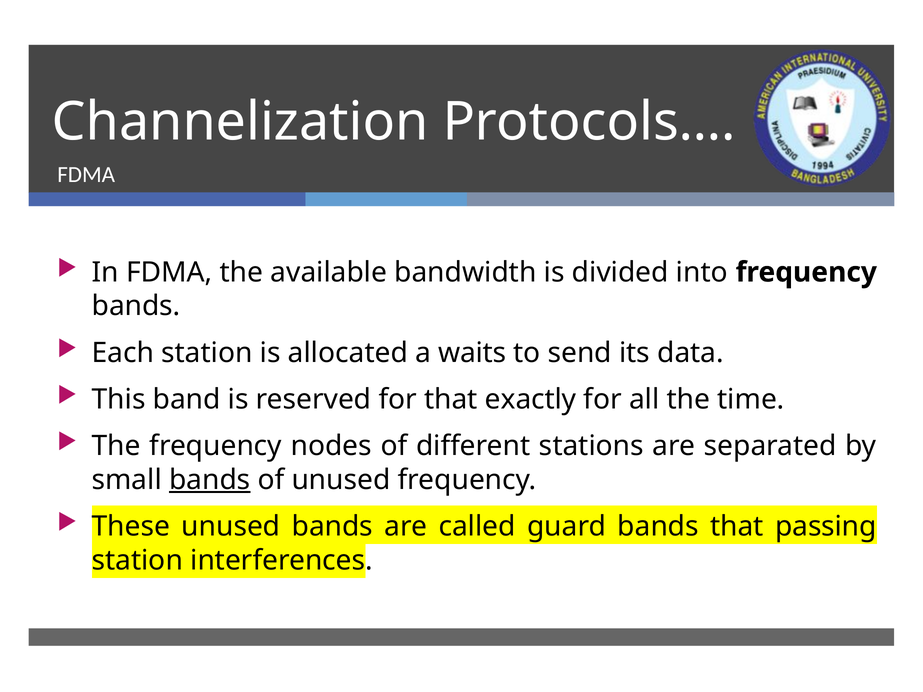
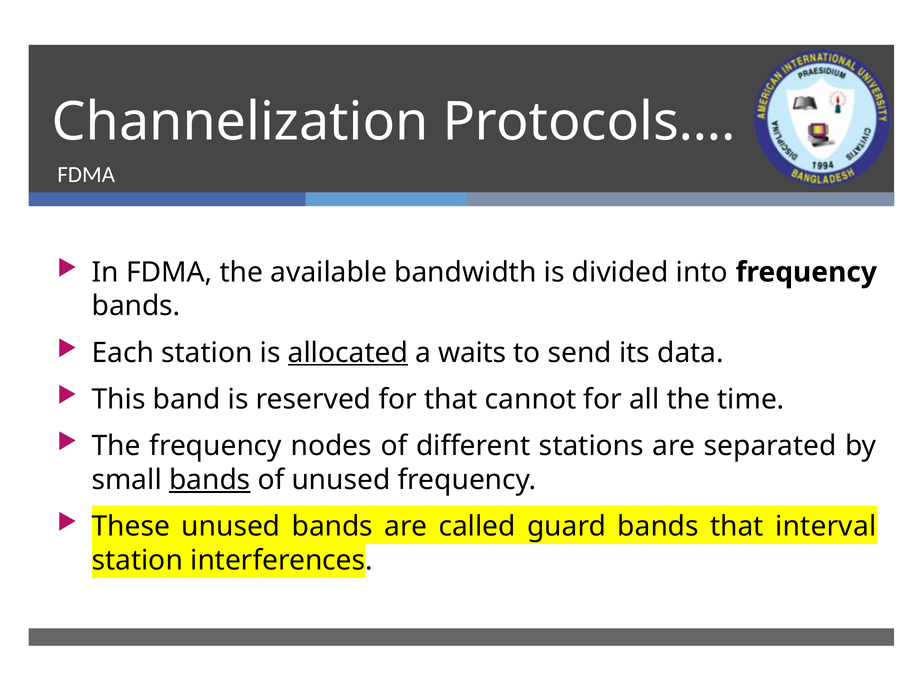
allocated underline: none -> present (348, 353)
exactly: exactly -> cannot (531, 400)
passing: passing -> interval (826, 527)
